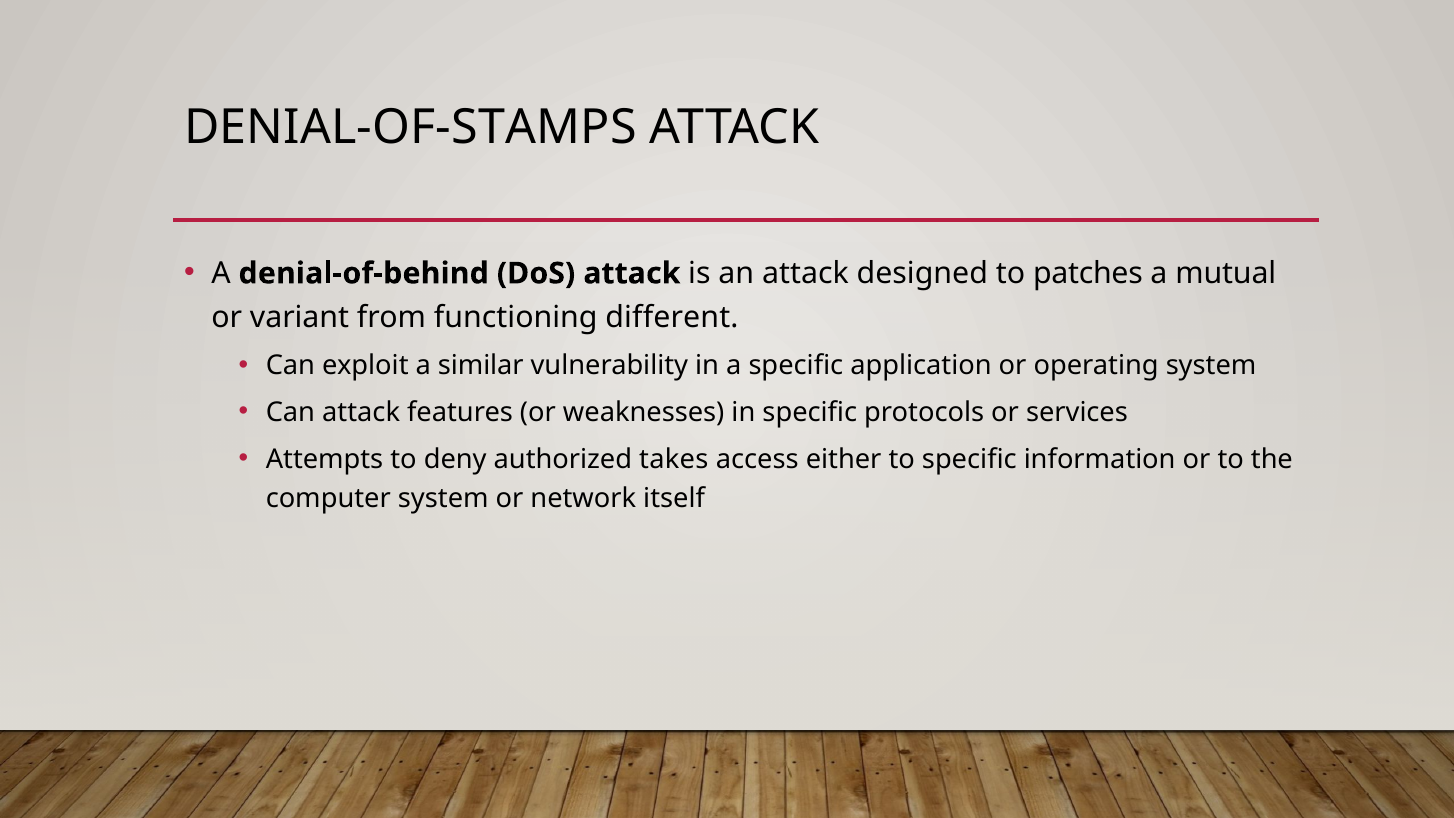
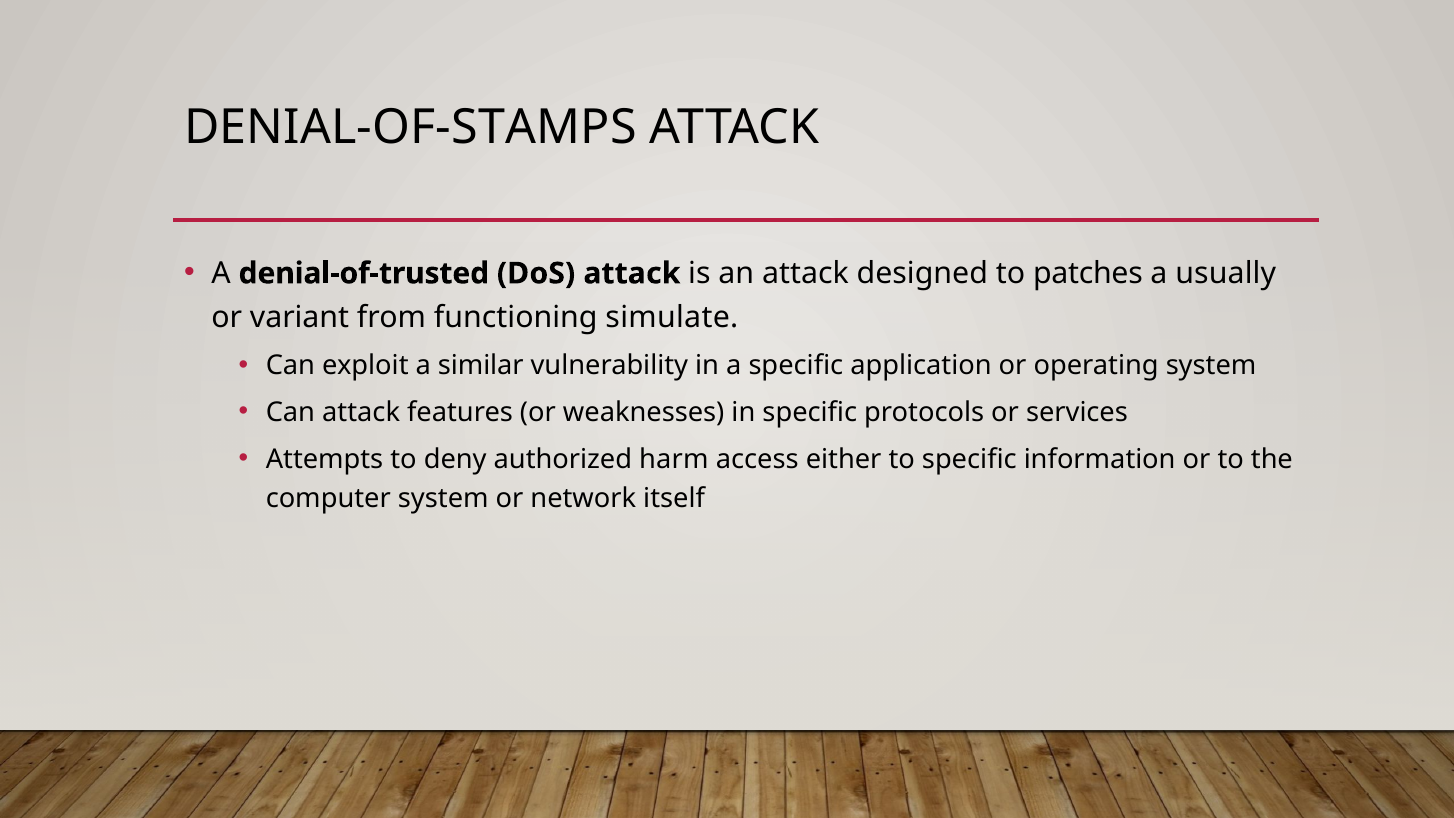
denial-of-behind: denial-of-behind -> denial-of-trusted (364, 273)
mutual: mutual -> usually (1226, 273)
different: different -> simulate (672, 317)
takes: takes -> harm (674, 459)
